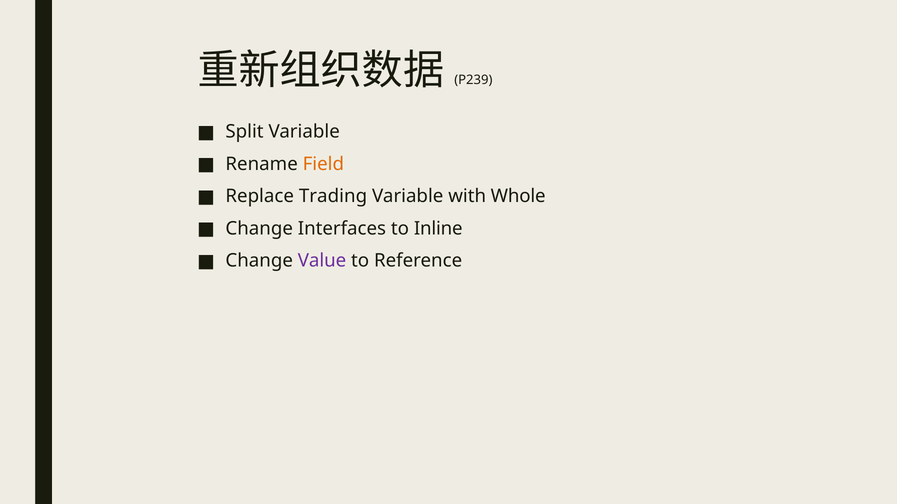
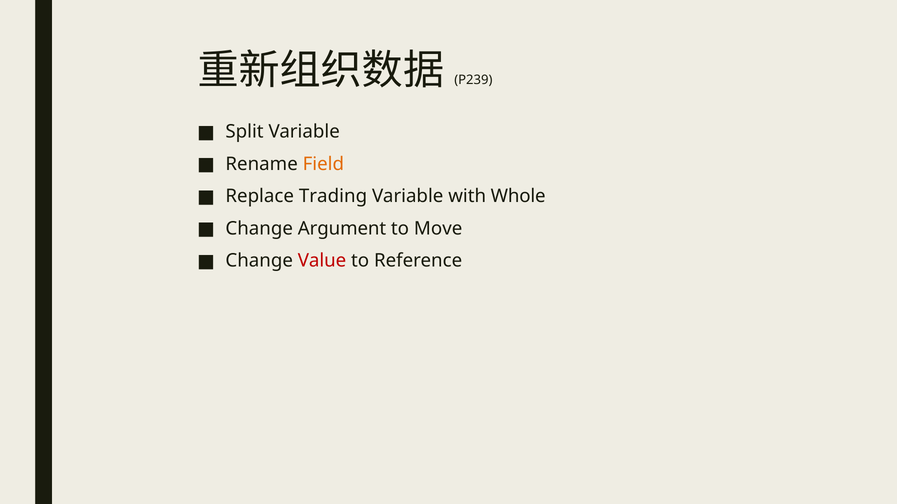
Interfaces: Interfaces -> Argument (342, 229)
Inline: Inline -> Move (438, 229)
Value colour: purple -> red (322, 261)
